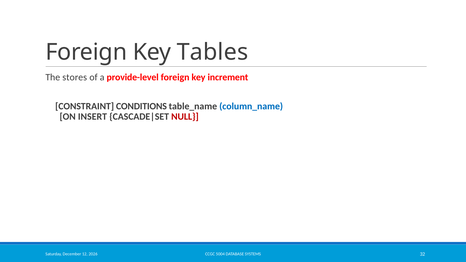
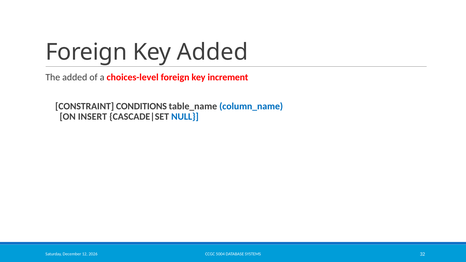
Key Tables: Tables -> Added (212, 52)
The stores: stores -> added (75, 77)
provide-level: provide-level -> choices-level (133, 77)
NULL colour: red -> blue (185, 117)
